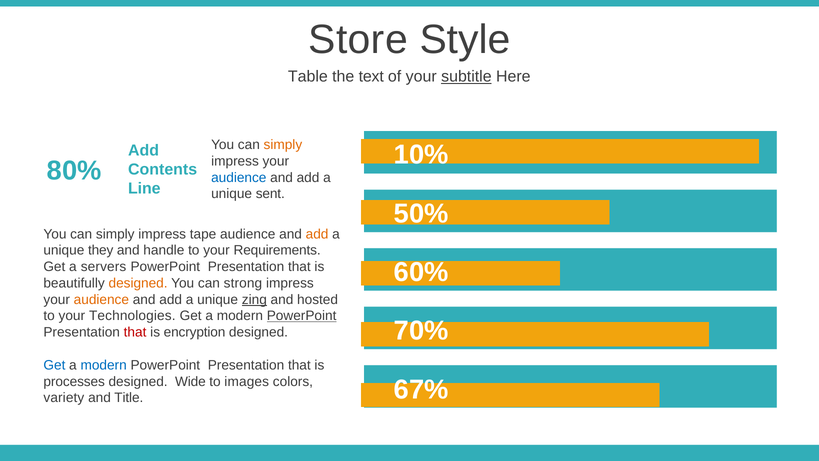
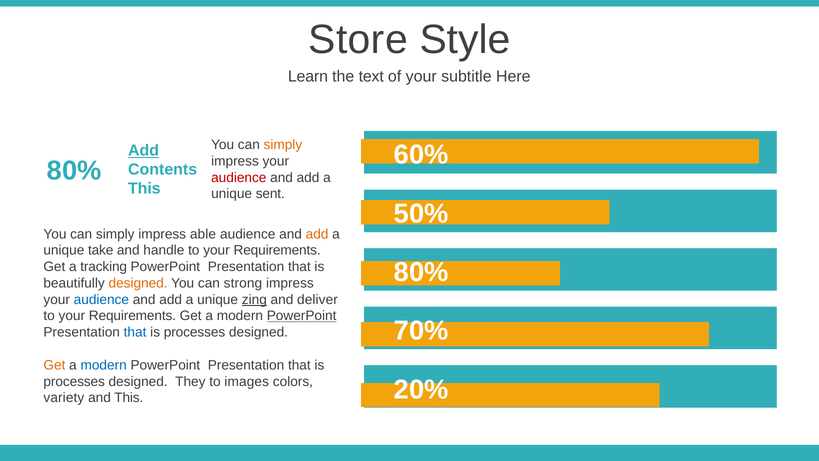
Table: Table -> Learn (308, 77)
subtitle underline: present -> none (466, 77)
10%: 10% -> 60% (421, 155)
Add underline: none -> present (144, 150)
audience colour: blue -> red (239, 177)
Line: Line -> This (144, 189)
tape: tape -> able (203, 234)
they: they -> take (101, 250)
60%: 60% -> 80% (421, 272)
servers: servers -> tracking (104, 267)
audience colour: orange -> blue (101, 299)
hosted: hosted -> deliver (318, 299)
Technologies: Technologies -> Requirements (132, 316)
that colour: red -> blue (135, 332)
encryption: encryption -> processes (195, 332)
Get colour: blue -> orange (54, 365)
Wide: Wide -> They (190, 381)
67%: 67% -> 20% (421, 389)
and Title: Title -> This (129, 398)
